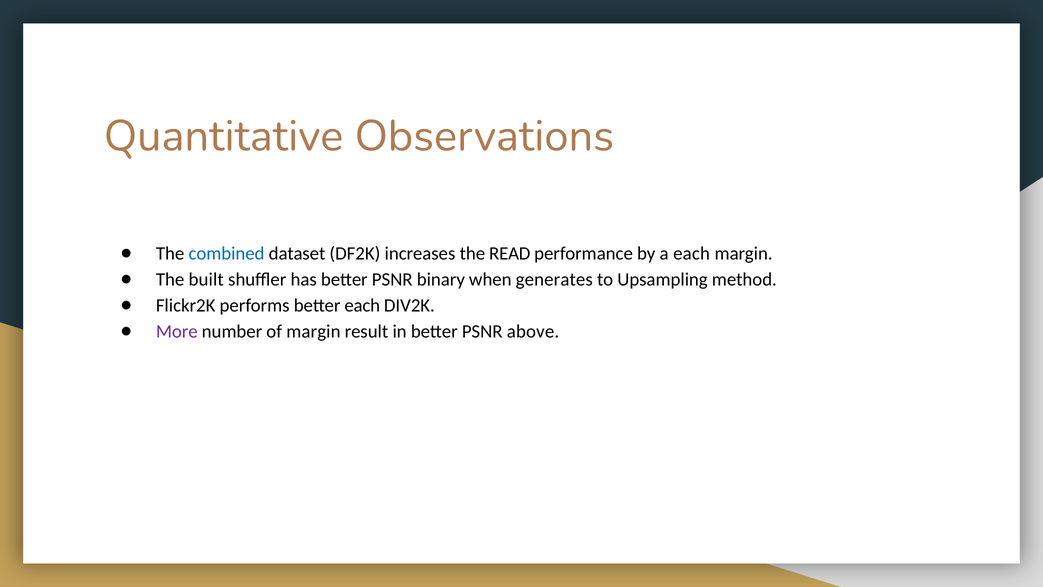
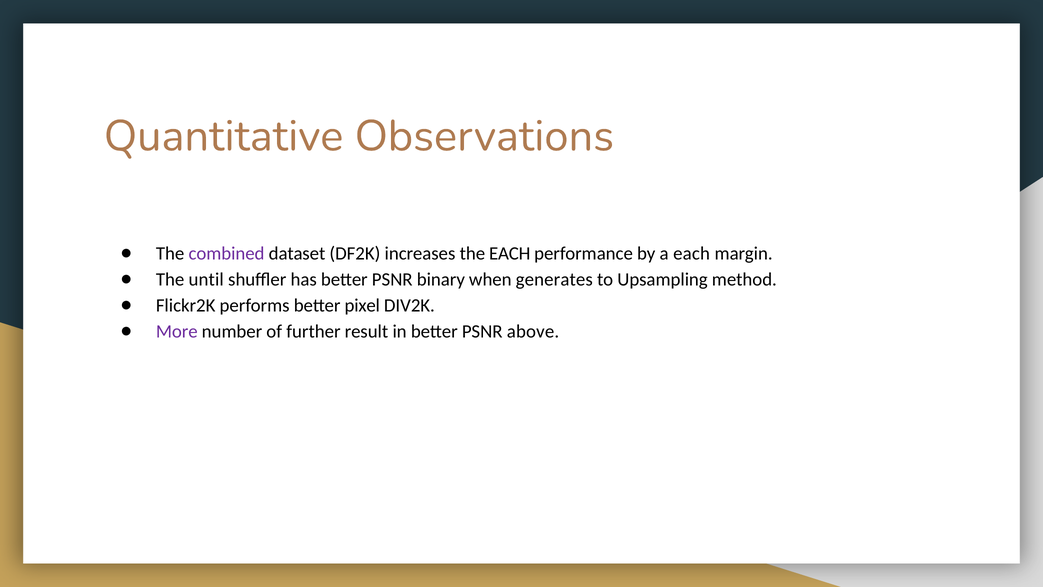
combined colour: blue -> purple (227, 254)
the READ: READ -> EACH (510, 254)
built: built -> until (206, 279)
better each: each -> pixel (362, 305)
of margin: margin -> further (313, 331)
